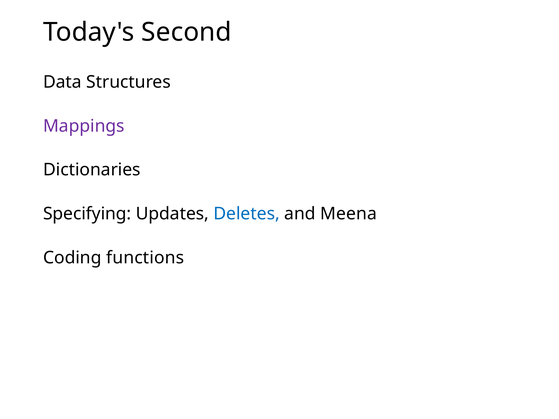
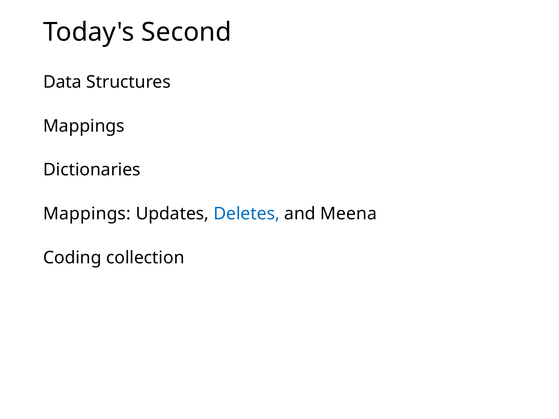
Mappings colour: purple -> black (84, 126)
Specifying: Specifying -> Mappings (87, 214)
functions: functions -> collection (145, 258)
